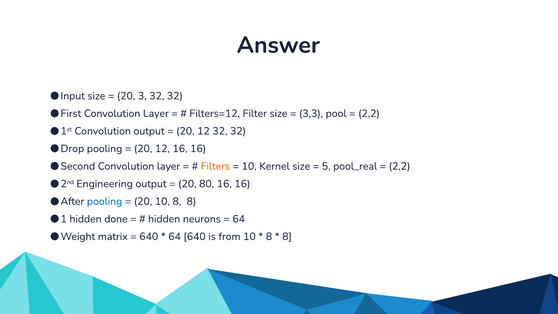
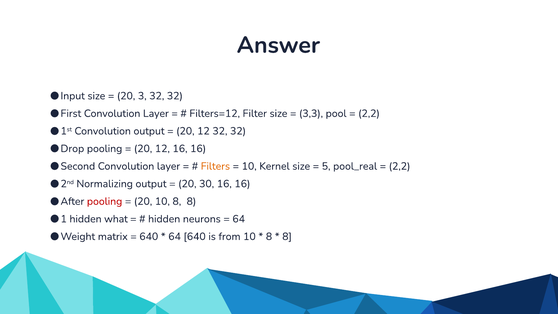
Engineering: Engineering -> Normalizing (105, 184)
80: 80 -> 30 (207, 184)
pooling colour: blue -> red (105, 201)
done: done -> what (116, 219)
